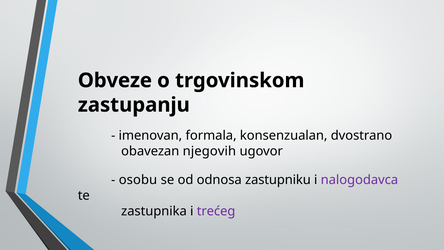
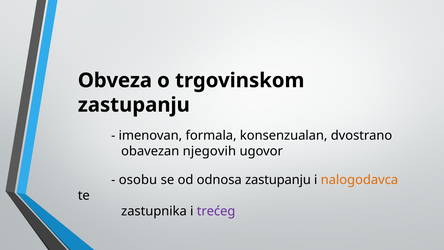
Obveze: Obveze -> Obveza (115, 80)
odnosa zastupniku: zastupniku -> zastupanju (278, 180)
nalogodavca colour: purple -> orange (359, 180)
